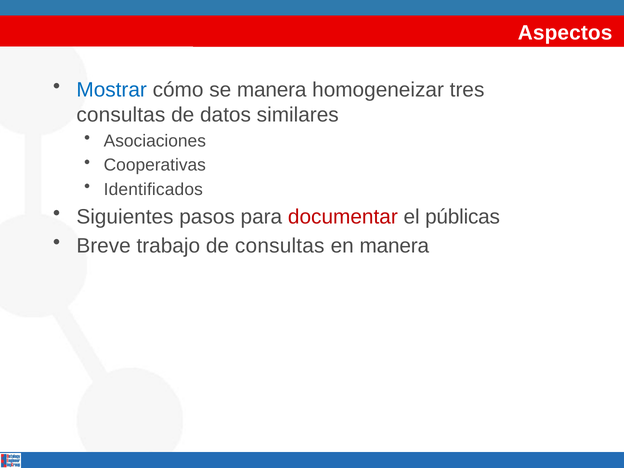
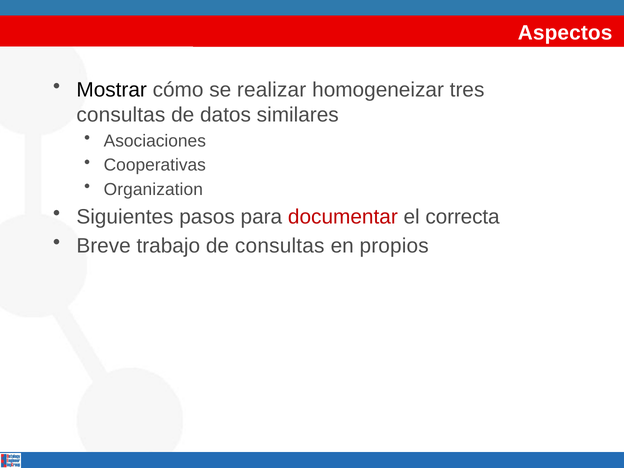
Mostrar colour: blue -> black (112, 90)
se manera: manera -> realizar (272, 90)
Identificados: Identificados -> Organization (153, 189)
públicas: públicas -> correcta (463, 217)
en manera: manera -> propios (394, 246)
